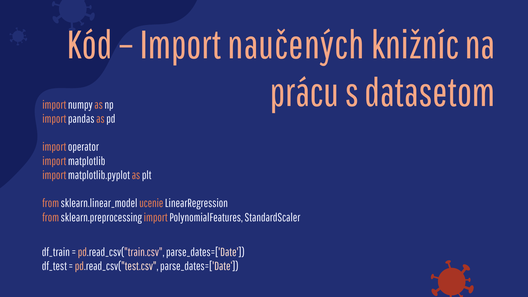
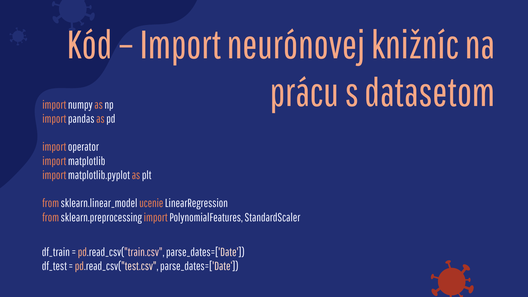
naučených: naučených -> neurónovej (296, 45)
